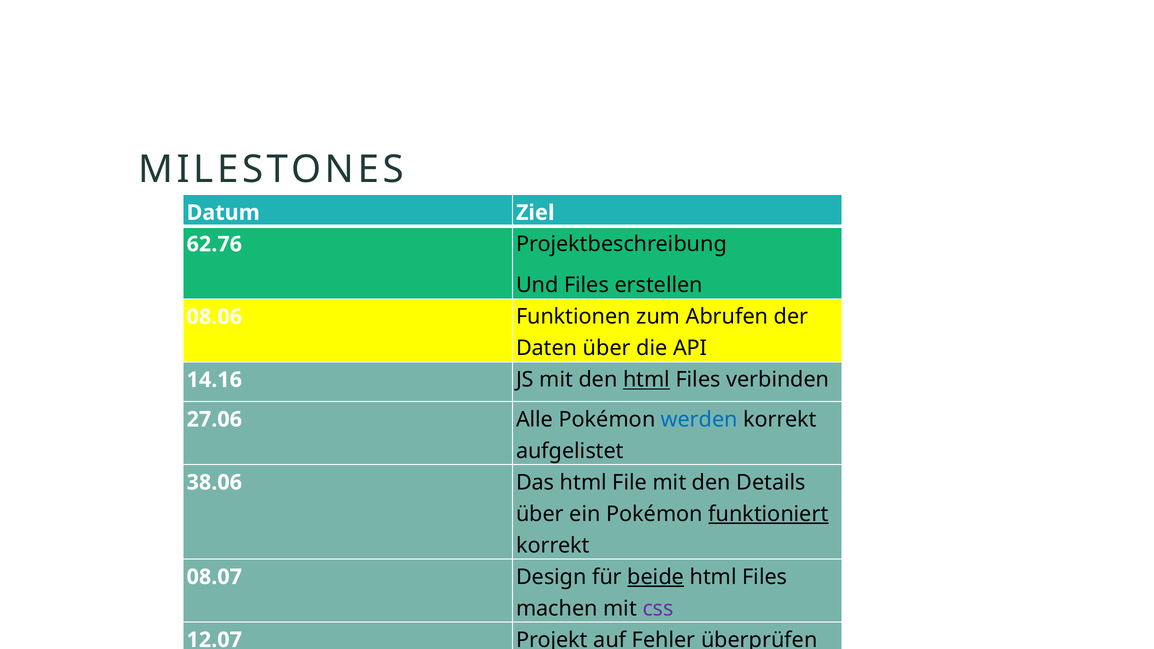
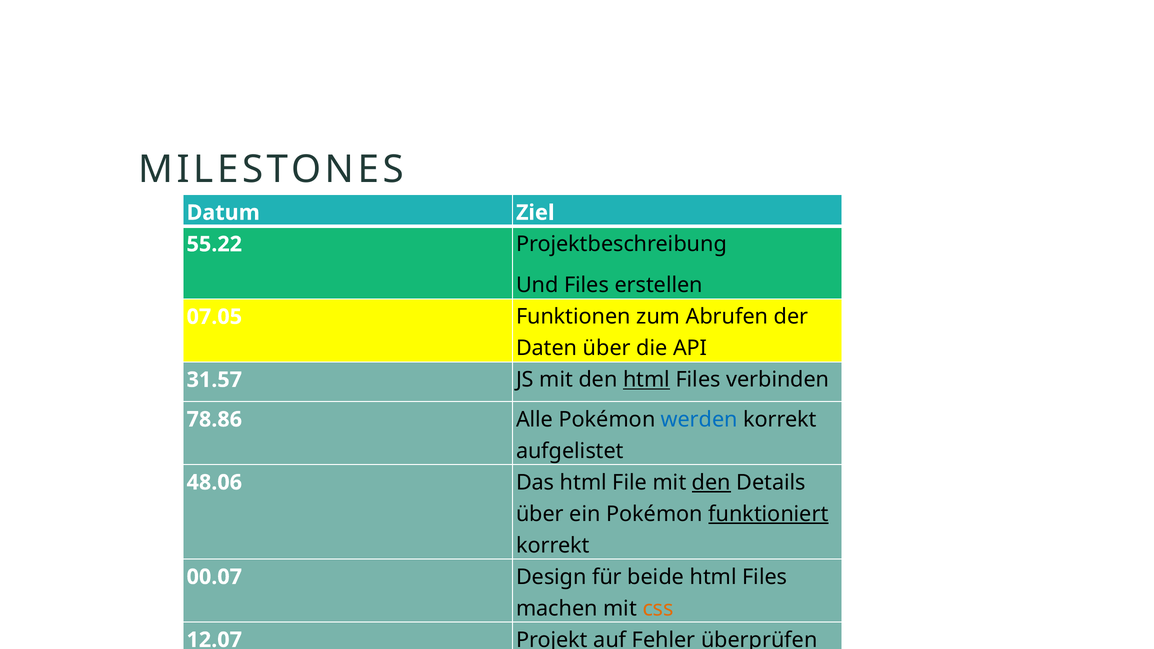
62.76: 62.76 -> 55.22 (214, 244)
08.06: 08.06 -> 07.05 (214, 317)
14.16: 14.16 -> 31.57 (214, 380)
27.06: 27.06 -> 78.86 (214, 420)
38.06: 38.06 -> 48.06 (214, 483)
den underline: none -> present (711, 483)
08.07: 08.07 -> 00.07 (214, 577)
beide underline: present -> none (656, 577)
css colour: purple -> orange (658, 608)
